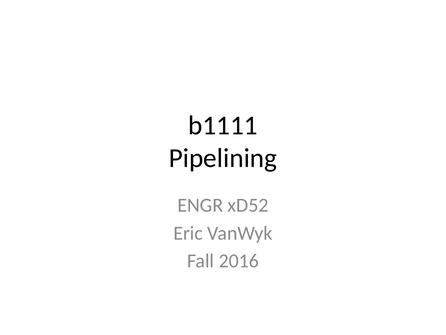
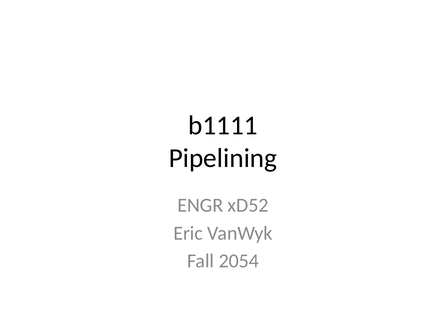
2016: 2016 -> 2054 (239, 261)
